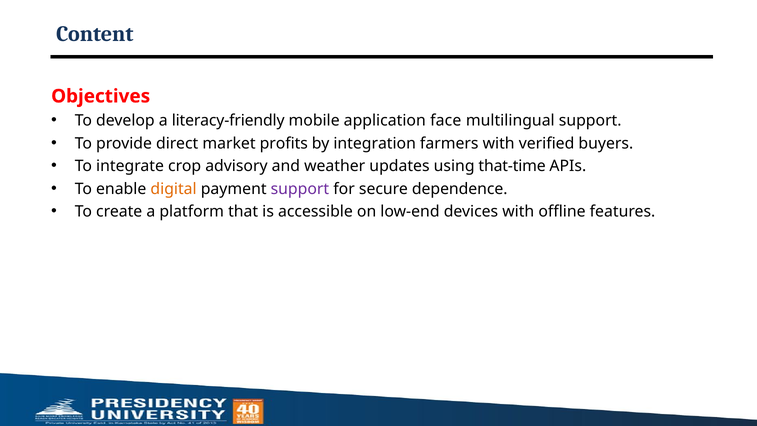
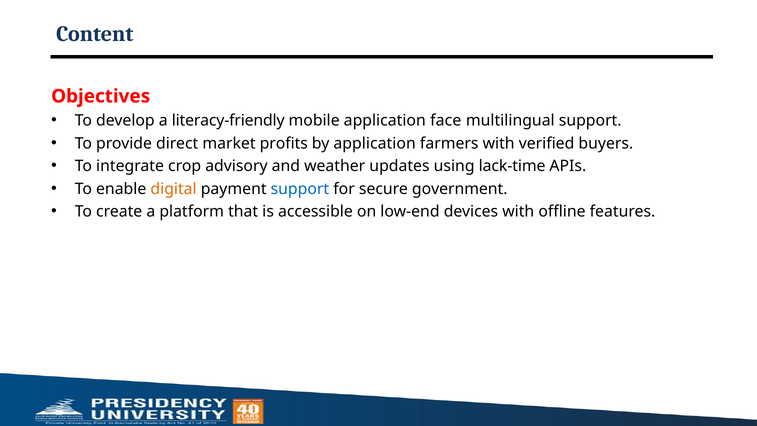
by integration: integration -> application (375, 143)
that-time: that-time -> lack-time (512, 166)
support colour: purple -> blue (300, 189)
dependence: dependence -> government (460, 189)
